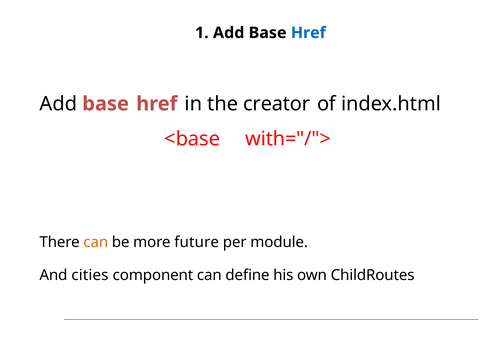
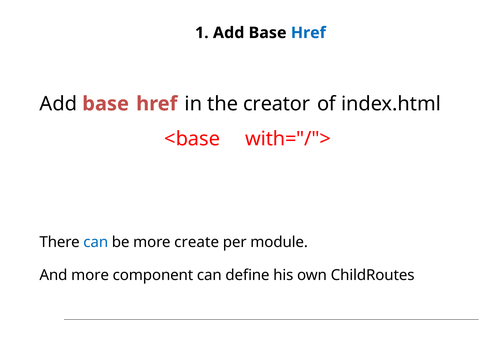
can colour: orange -> blue (96, 243)
future: future -> create (197, 243)
And cities: cities -> more (90, 276)
